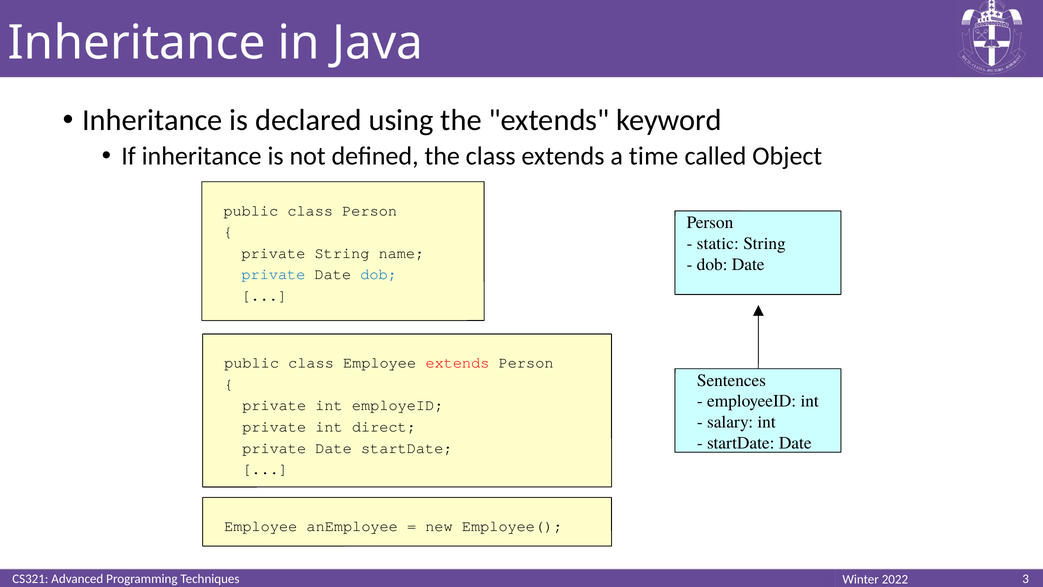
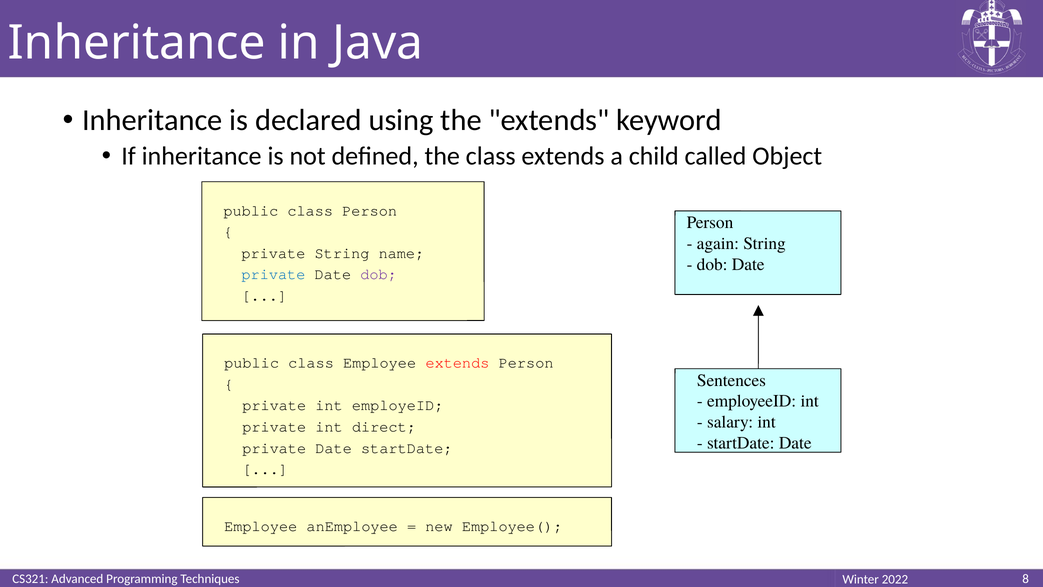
time: time -> child (654, 156)
static: static -> again (718, 243)
dob colour: blue -> purple (379, 274)
3: 3 -> 8 (1026, 579)
